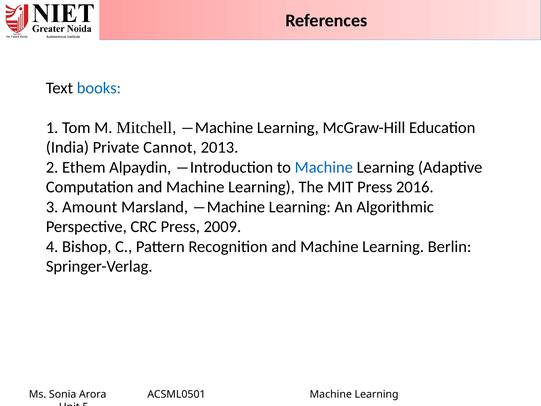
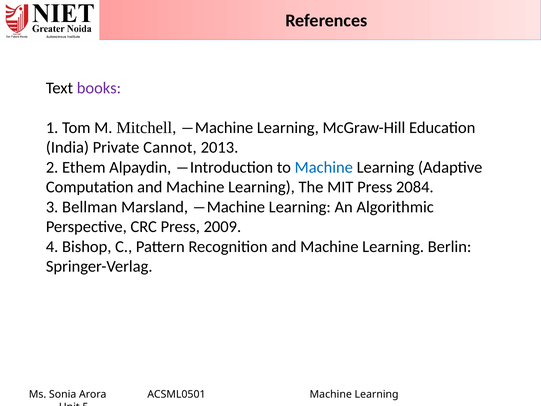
books colour: blue -> purple (99, 88)
2016: 2016 -> 2084 (415, 187)
Amount: Amount -> Bellman (90, 207)
